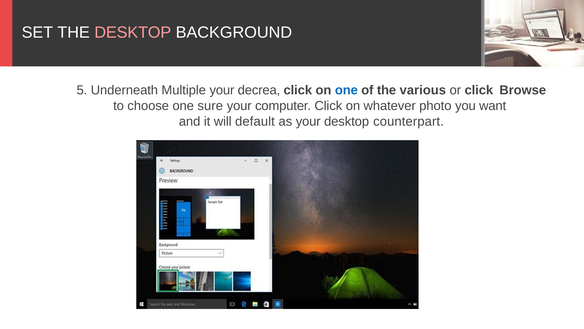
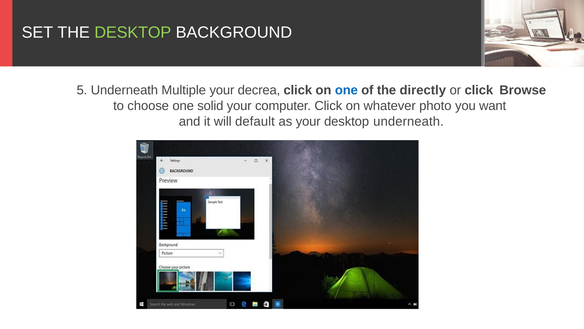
DESKTOP colour: pink -> light green (133, 32)
various: various -> directly (423, 90)
sure: sure -> solid (210, 106)
desktop counterpart: counterpart -> underneath (408, 121)
